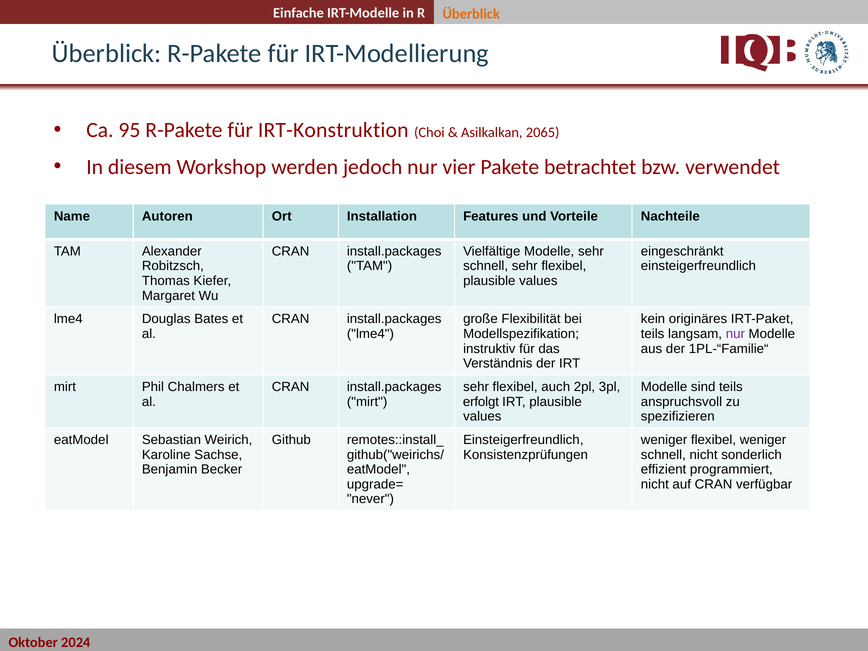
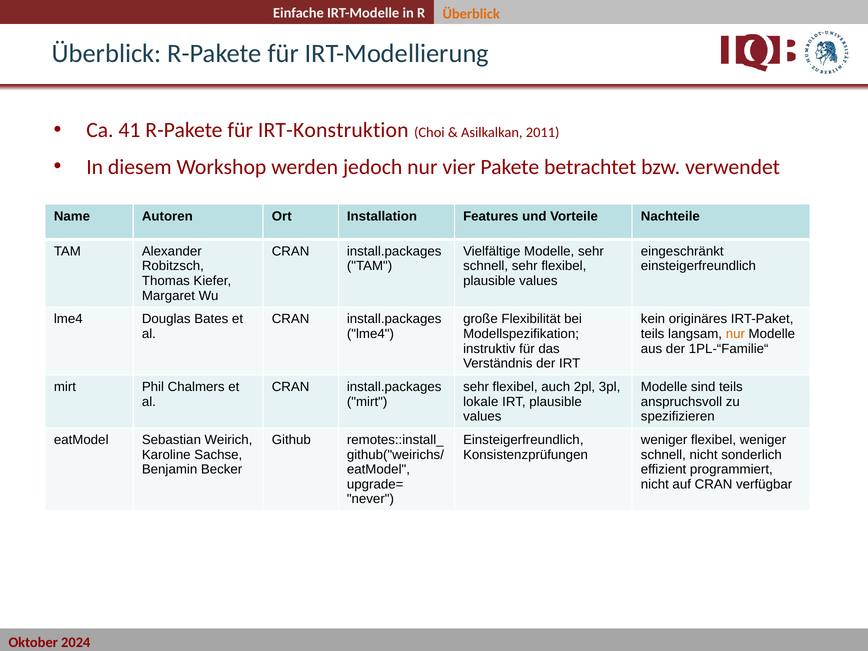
95: 95 -> 41 (129, 130)
2065: 2065 -> 2011 (543, 132)
nur colour: purple -> orange (735, 334)
erfolgt: erfolgt -> lokale (481, 402)
